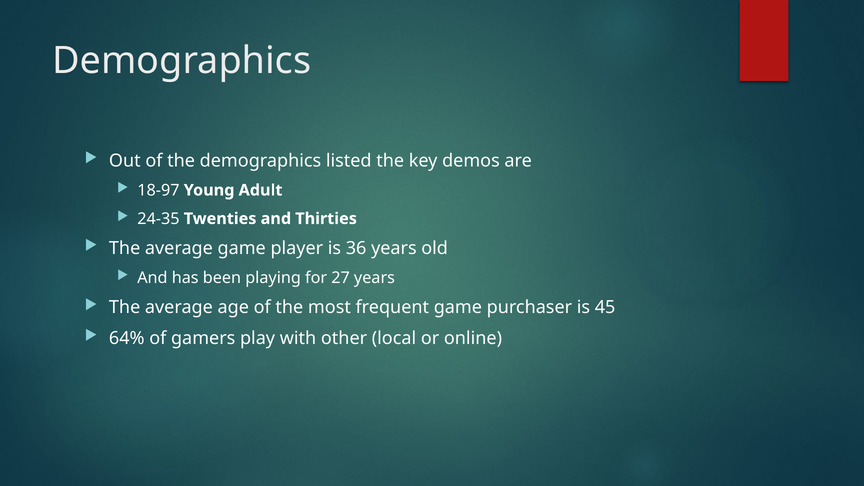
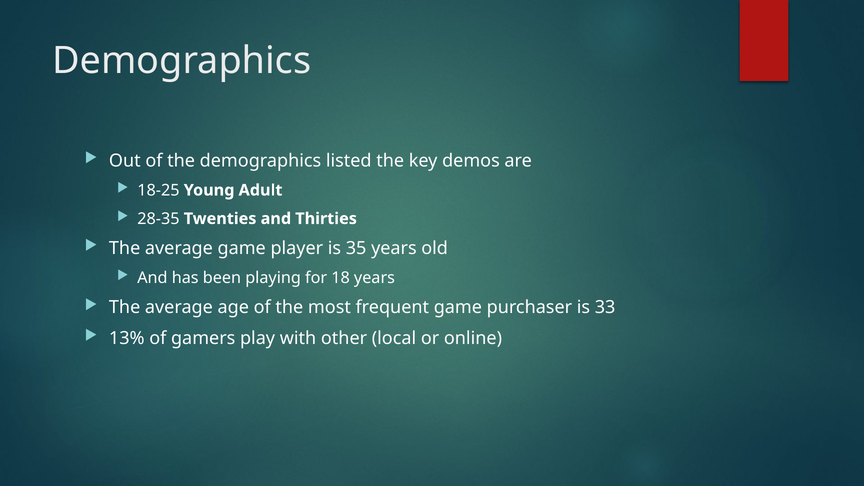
18-97: 18-97 -> 18-25 (158, 190)
24-35: 24-35 -> 28-35 (158, 219)
36: 36 -> 35 (356, 248)
27: 27 -> 18 (341, 278)
45: 45 -> 33 (605, 307)
64%: 64% -> 13% (127, 338)
